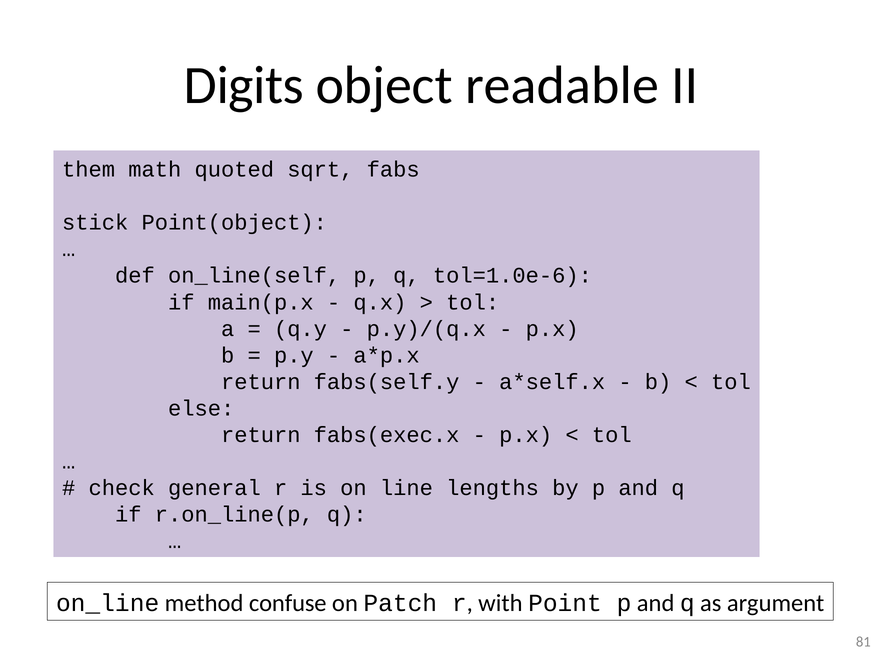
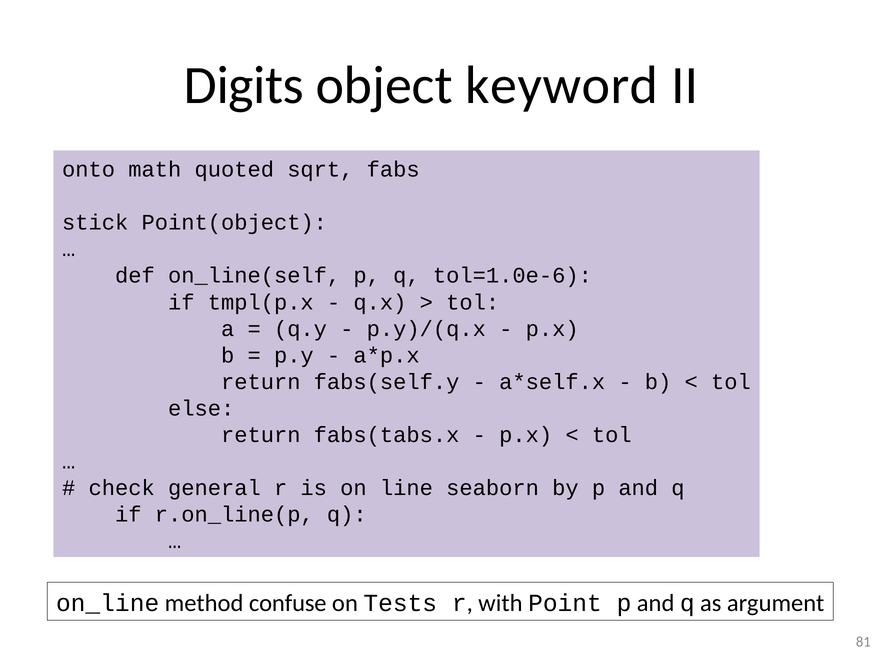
readable: readable -> keyword (562, 85)
them: them -> onto (89, 169)
main(p.x: main(p.x -> tmpl(p.x (261, 302)
fabs(exec.x: fabs(exec.x -> fabs(tabs.x (387, 434)
lengths: lengths -> seaborn (493, 487)
Patch: Patch -> Tests (400, 602)
